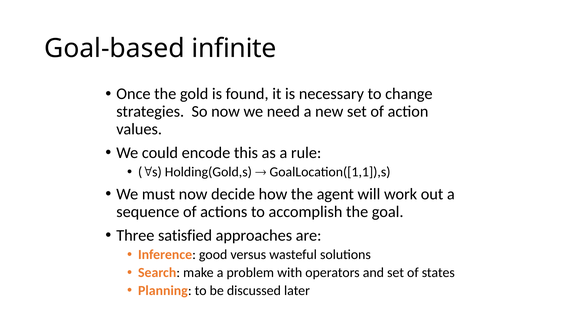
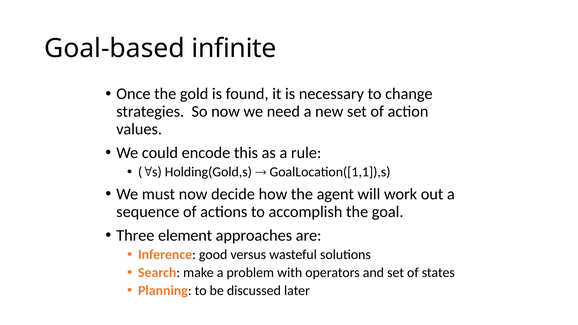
satisfied: satisfied -> element (185, 235)
